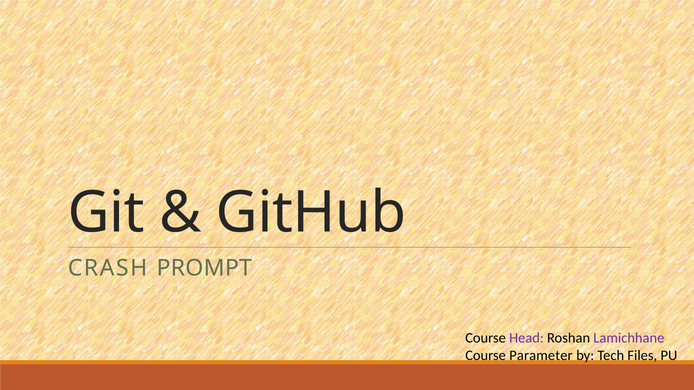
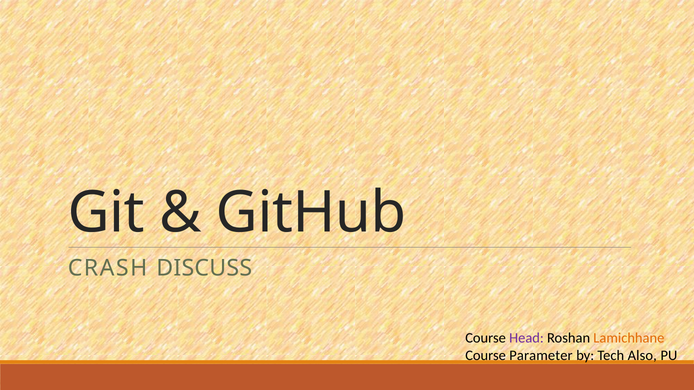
PROMPT: PROMPT -> DISCUSS (204, 269)
Lamichhane colour: purple -> orange (629, 339)
Files: Files -> Also (642, 356)
